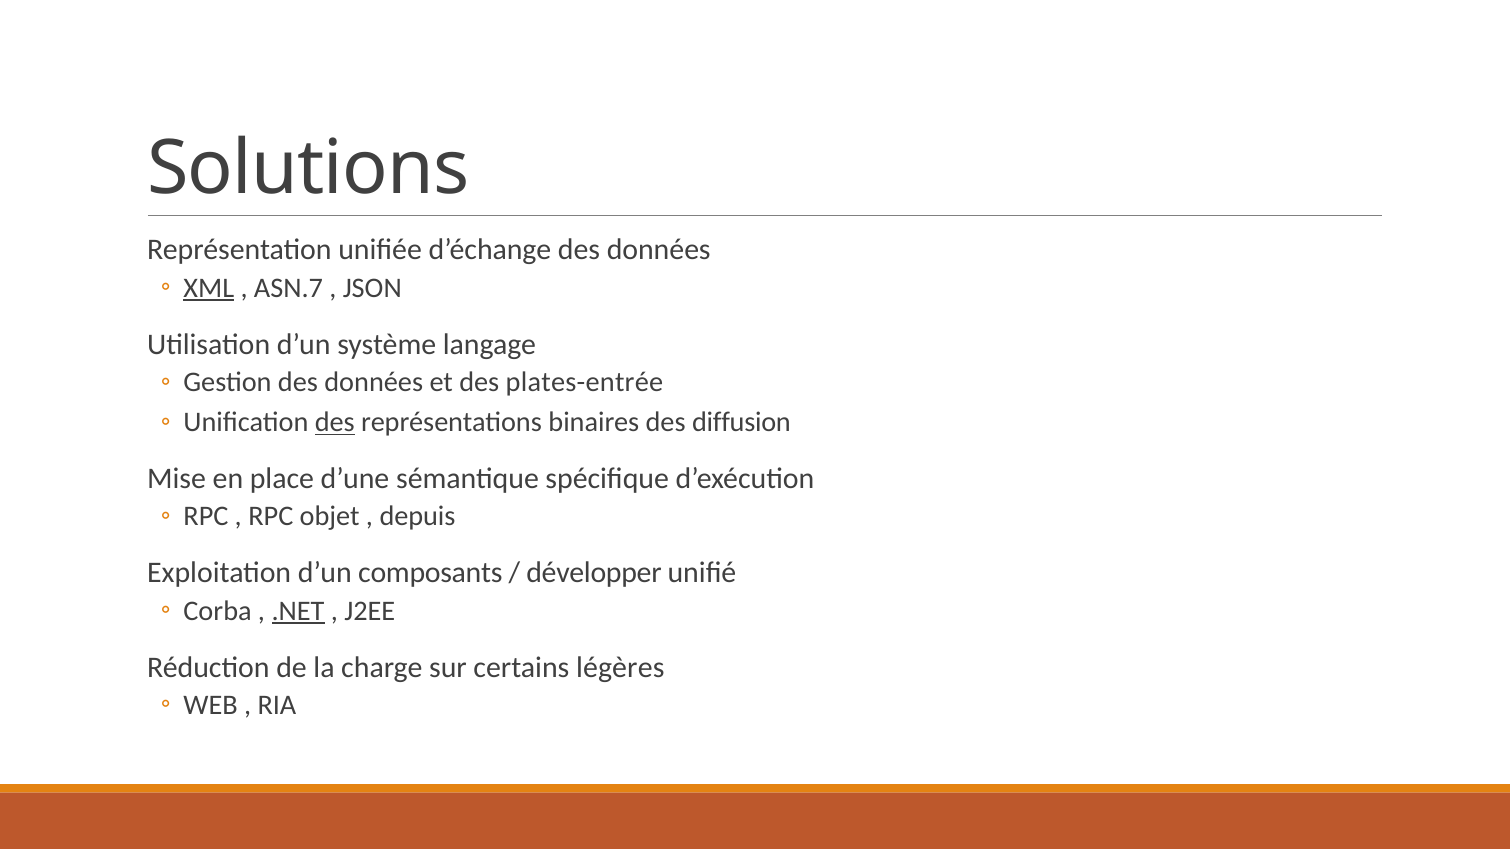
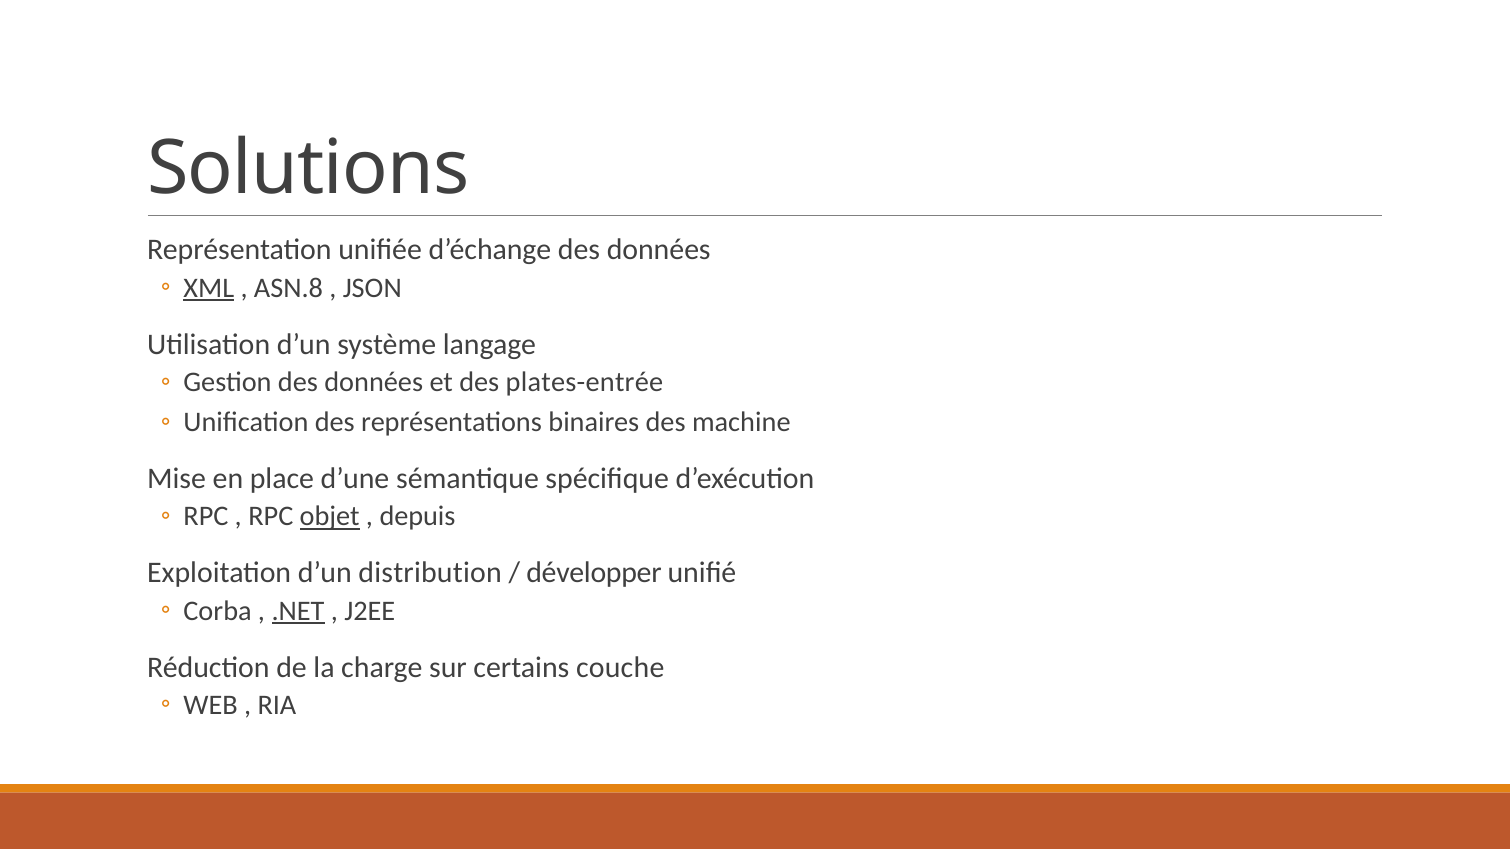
ASN.7: ASN.7 -> ASN.8 (288, 288)
des underline: present -> none (335, 422)
diffusion: diffusion -> machine (741, 422)
objet underline: none -> present (330, 517)
composants: composants -> distribution (430, 573)
légères: légères -> couche (620, 668)
